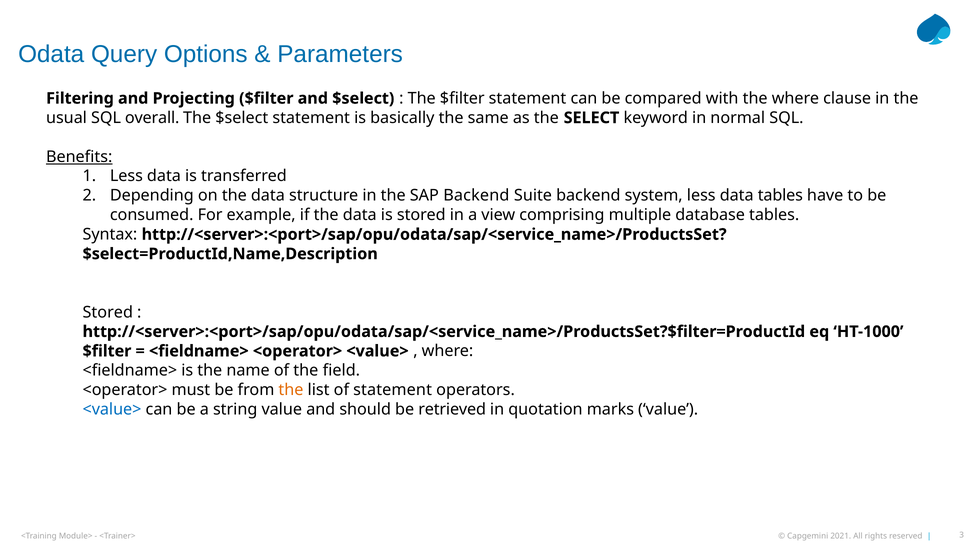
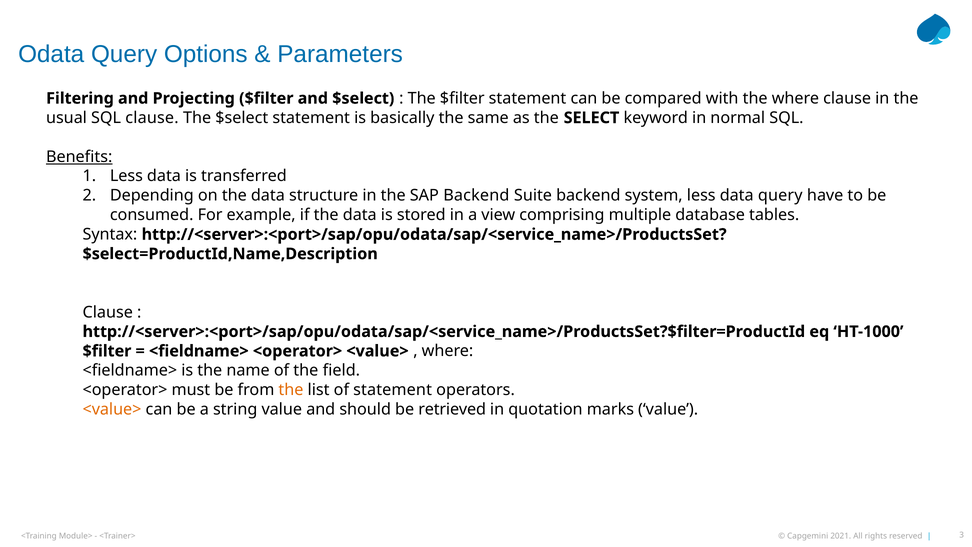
SQL overall: overall -> clause (152, 118)
data tables: tables -> query (780, 195)
Stored: Stored -> Clause (108, 312)
<value> colour: blue -> orange (112, 409)
